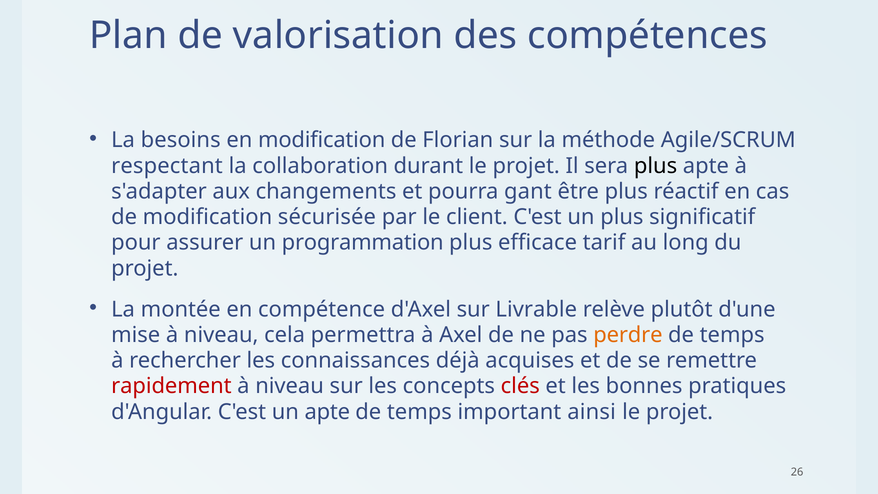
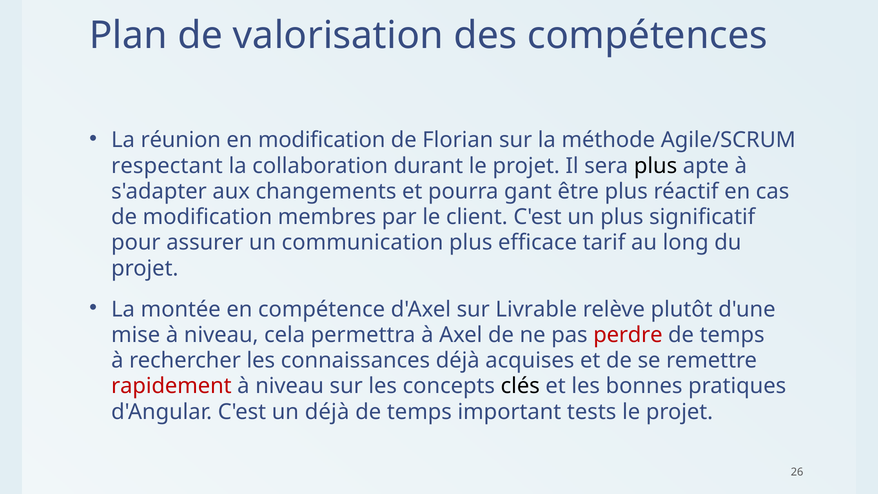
besoins: besoins -> réunion (181, 140)
sécurisée: sécurisée -> membres (327, 217)
programmation: programmation -> communication (363, 243)
perdre colour: orange -> red (628, 335)
clés colour: red -> black (520, 386)
un apte: apte -> déjà (327, 412)
ainsi: ainsi -> tests (592, 412)
